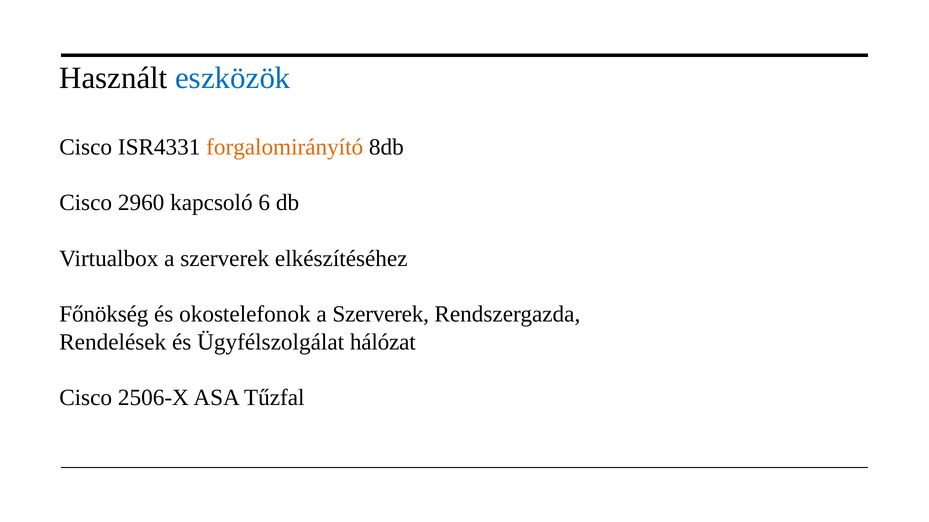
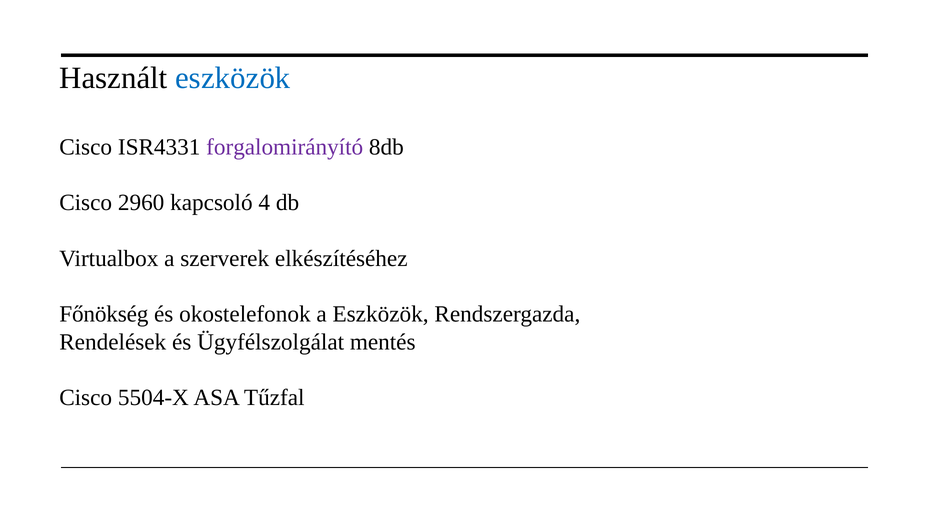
forgalomirányító colour: orange -> purple (285, 147)
6: 6 -> 4 (264, 203)
okostelefonok a Szerverek: Szerverek -> Eszközök (381, 314)
hálózat: hálózat -> mentés (383, 342)
2506-X: 2506-X -> 5504-X (153, 398)
